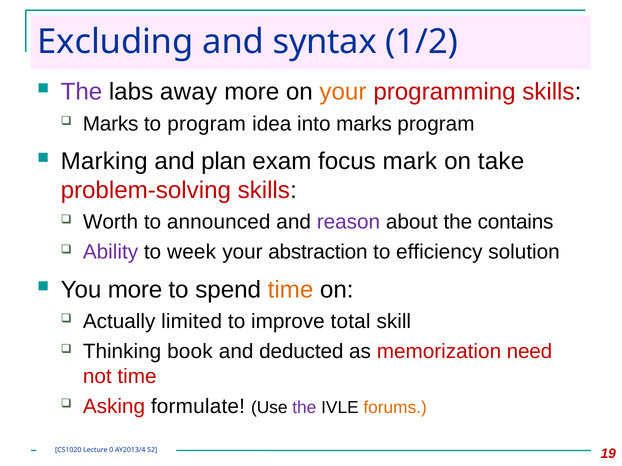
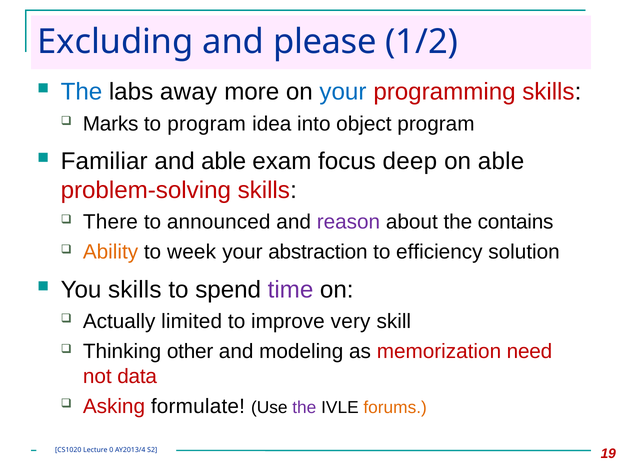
syntax: syntax -> please (325, 42)
The colour: purple -> blue (81, 92)
your colour: orange -> blue (343, 92)
into marks: marks -> object (364, 124)
Marking: Marking -> Familiar (104, 161)
and plan: plan -> able (224, 161)
mark: mark -> deep (410, 161)
on take: take -> able (501, 161)
Worth: Worth -> There (110, 222)
Ability colour: purple -> orange (111, 252)
You more: more -> skills (135, 290)
time colour: orange -> purple (291, 290)
total: total -> very (351, 322)
book: book -> other (190, 352)
deducted: deducted -> modeling (301, 352)
not time: time -> data (137, 377)
